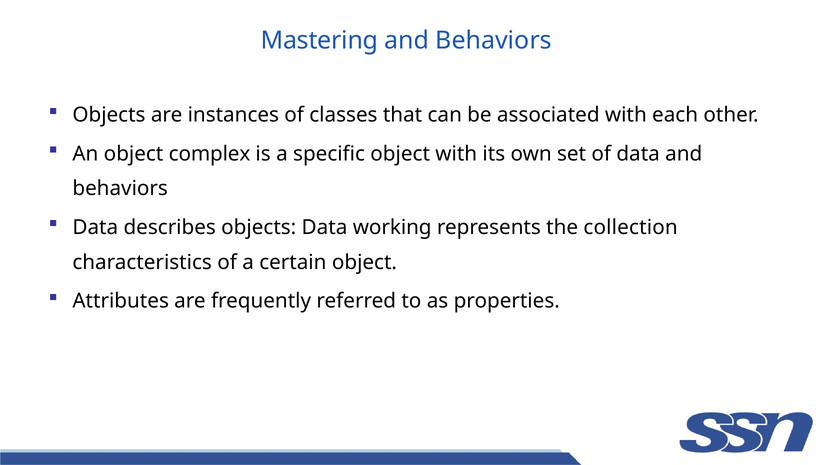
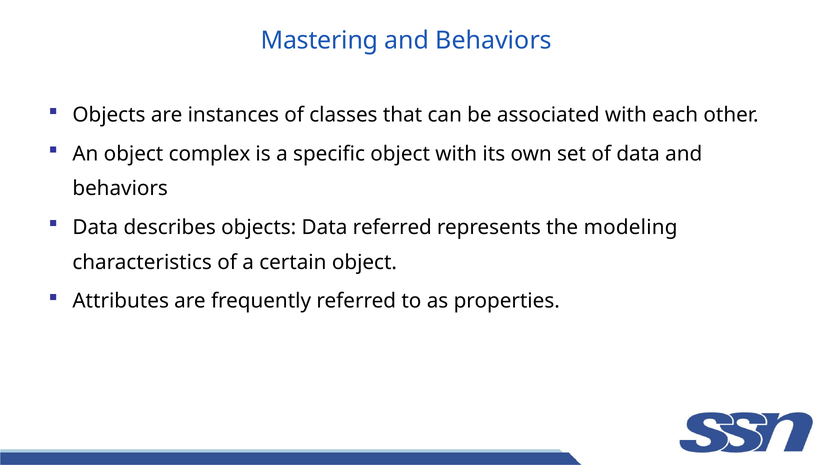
Data working: working -> referred (392, 228)
collection: collection -> modeling (631, 228)
